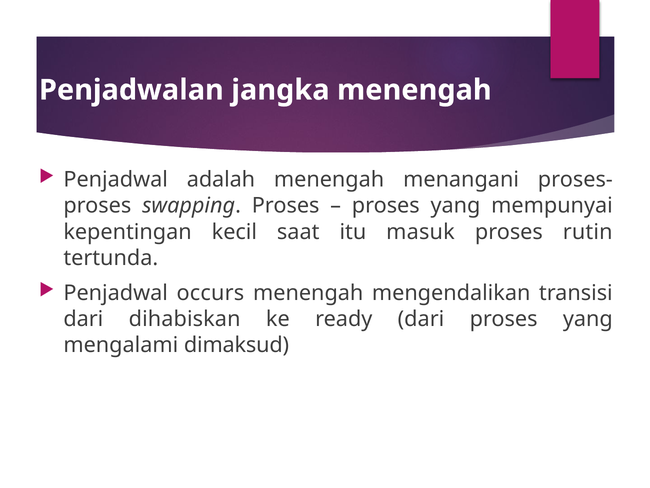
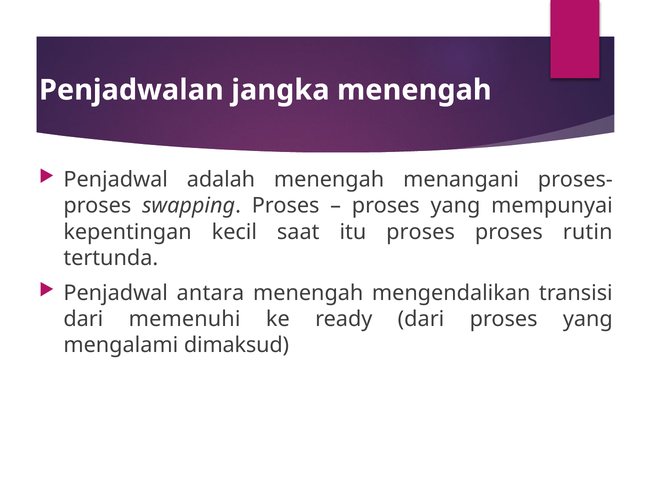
itu masuk: masuk -> proses (421, 232)
occurs: occurs -> antara (210, 293)
dihabiskan: dihabiskan -> memenuhi (185, 319)
